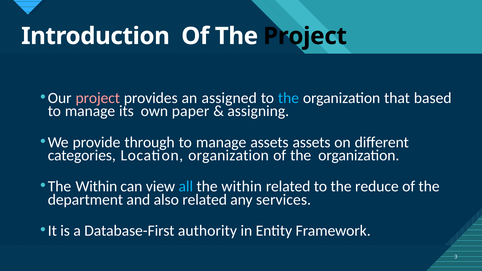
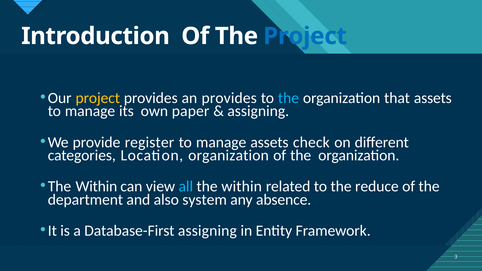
Project colour: black -> blue (305, 36)
project colour: pink -> yellow (98, 98)
an assigned: assigned -> provides (229, 98)
that based: based -> assets (433, 98)
through: through -> register (149, 142)
assets assets: assets -> check (311, 142)
also related: related -> system (205, 200)
services: services -> absence (284, 200)
Database-First authority: authority -> assigning (207, 231)
